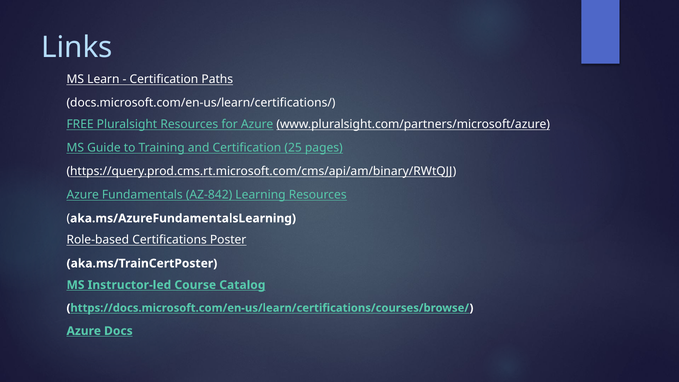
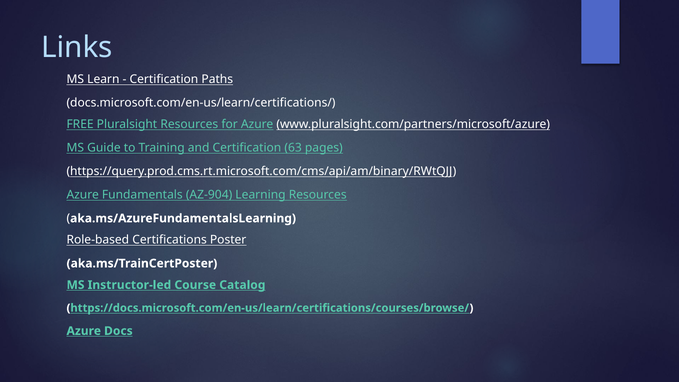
25: 25 -> 63 (293, 148)
AZ-842: AZ-842 -> AZ-904 (209, 195)
